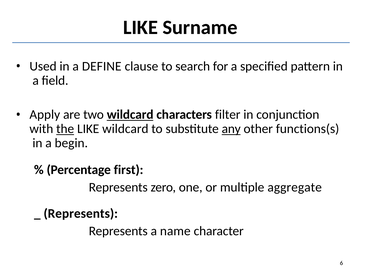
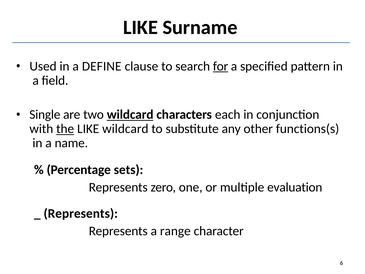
for underline: none -> present (221, 66)
Apply: Apply -> Single (45, 115)
filter: filter -> each (228, 115)
any underline: present -> none (231, 129)
begin: begin -> name (71, 143)
first: first -> sets (129, 170)
aggregate: aggregate -> evaluation (295, 187)
name: name -> range (175, 231)
